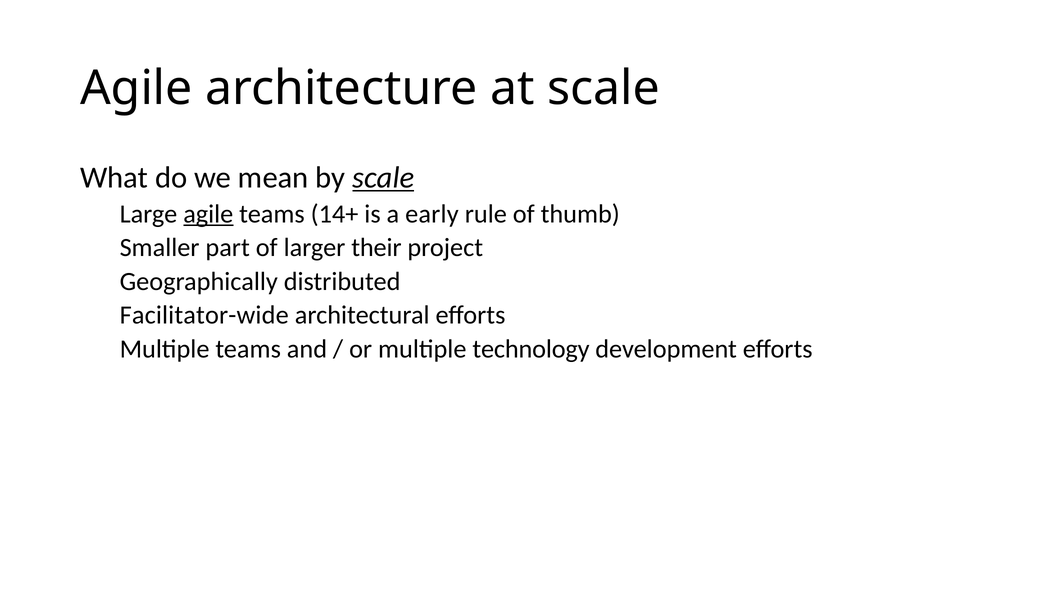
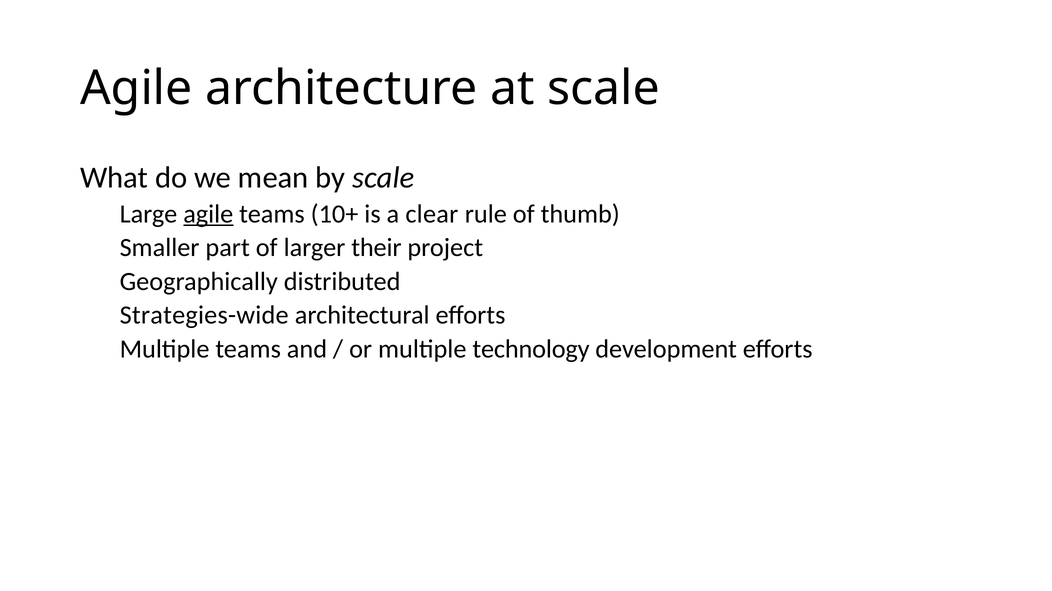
scale underline: present -> none (383, 178)
14+: 14+ -> 10+ (335, 214)
early: early -> clear (432, 214)
Facilitator-wide: Facilitator-wide -> Strategies-wide (204, 316)
